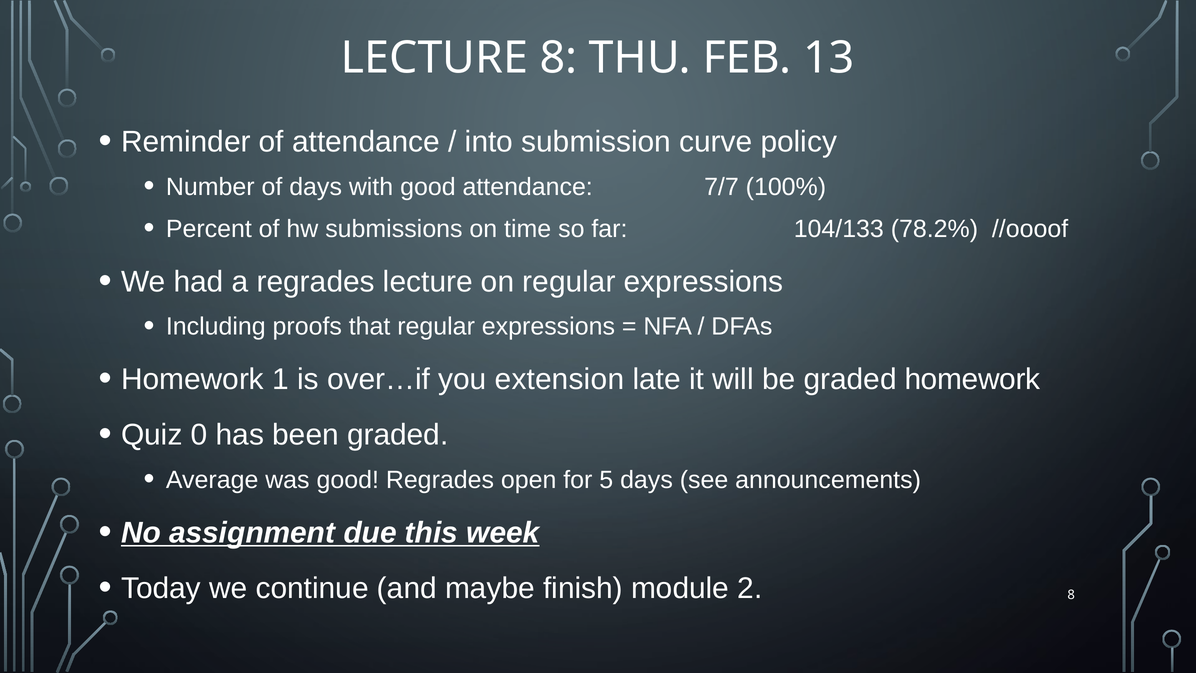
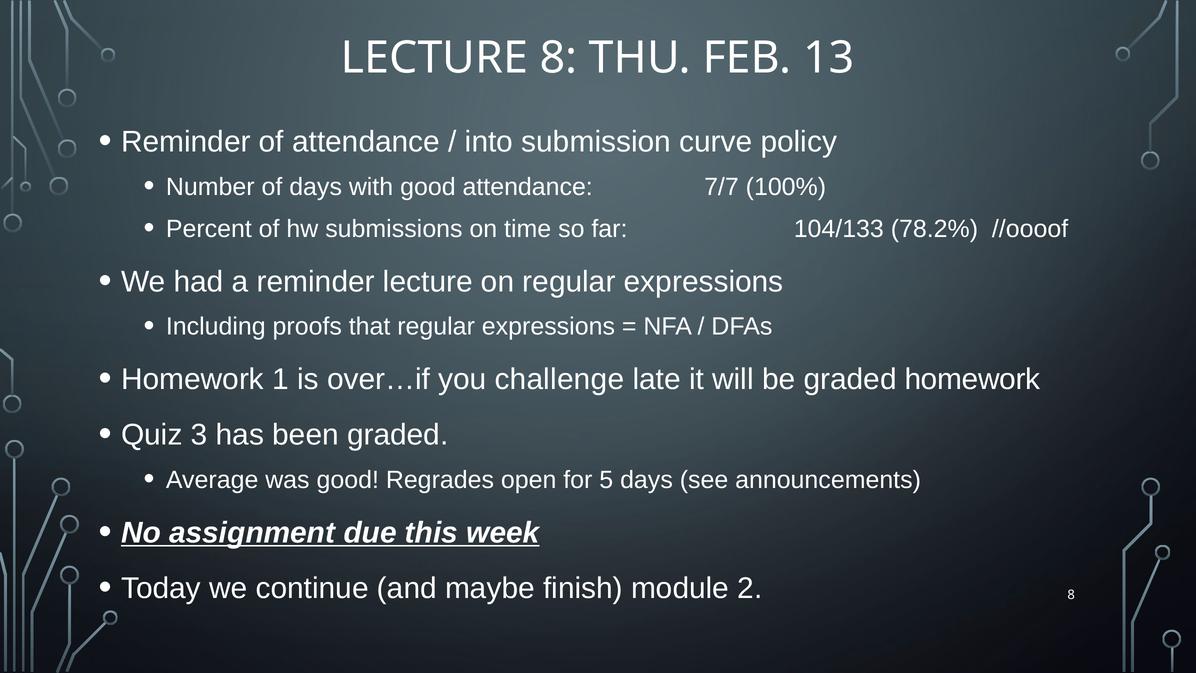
a regrades: regrades -> reminder (316, 282)
extension: extension -> challenge (559, 379)
0: 0 -> 3 (199, 435)
